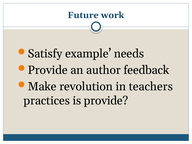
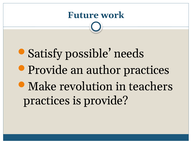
example: example -> possible (88, 54)
author feedback: feedback -> practices (146, 70)
